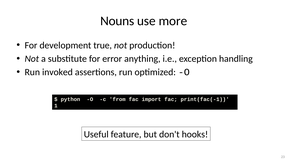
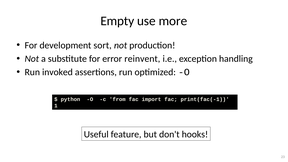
Nouns: Nouns -> Empty (117, 21)
true: true -> sort (103, 45)
anything: anything -> reinvent (142, 59)
